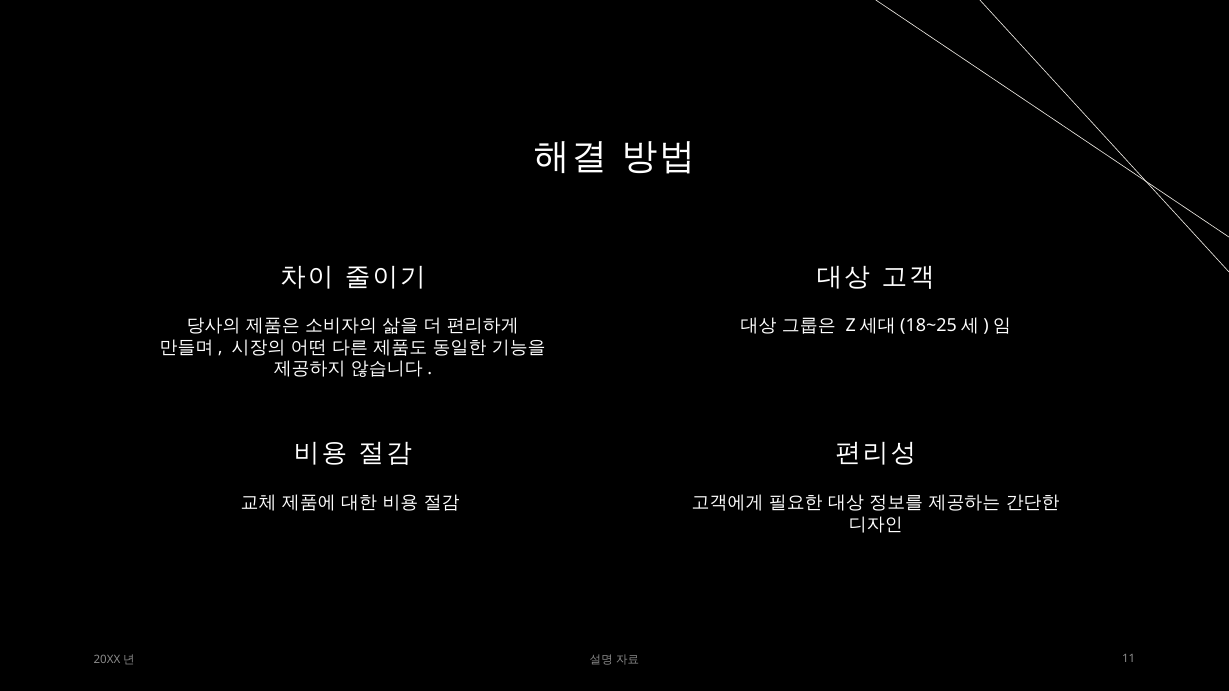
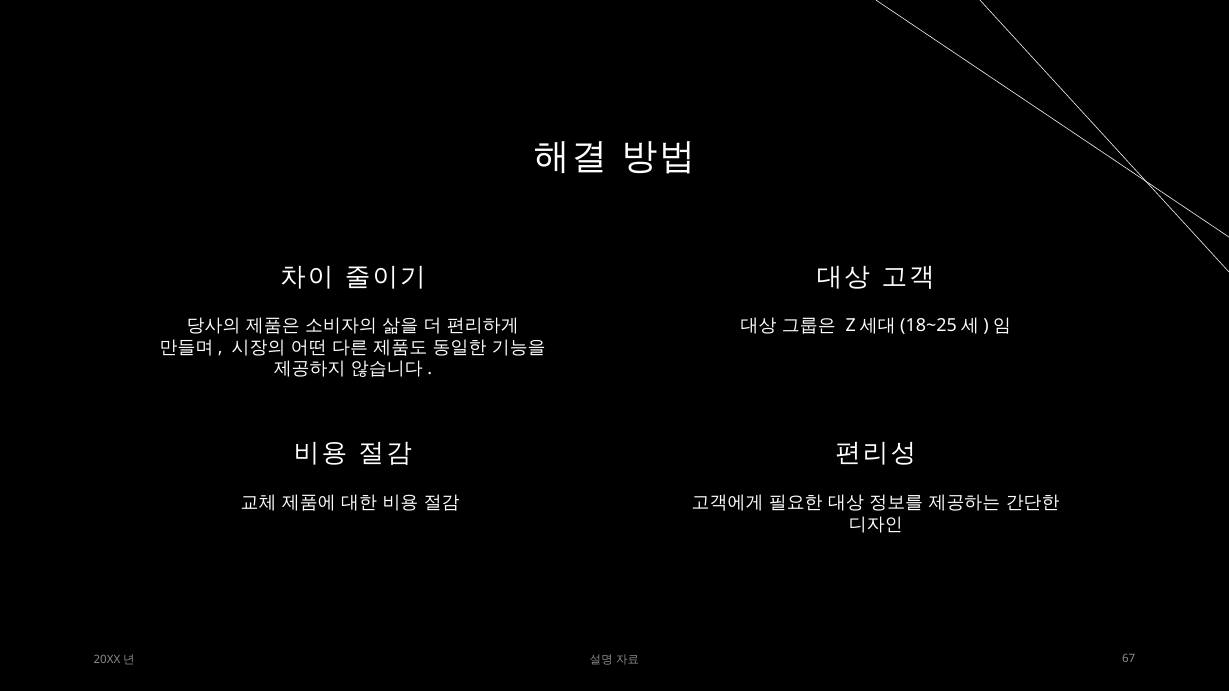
11: 11 -> 67 (1129, 659)
